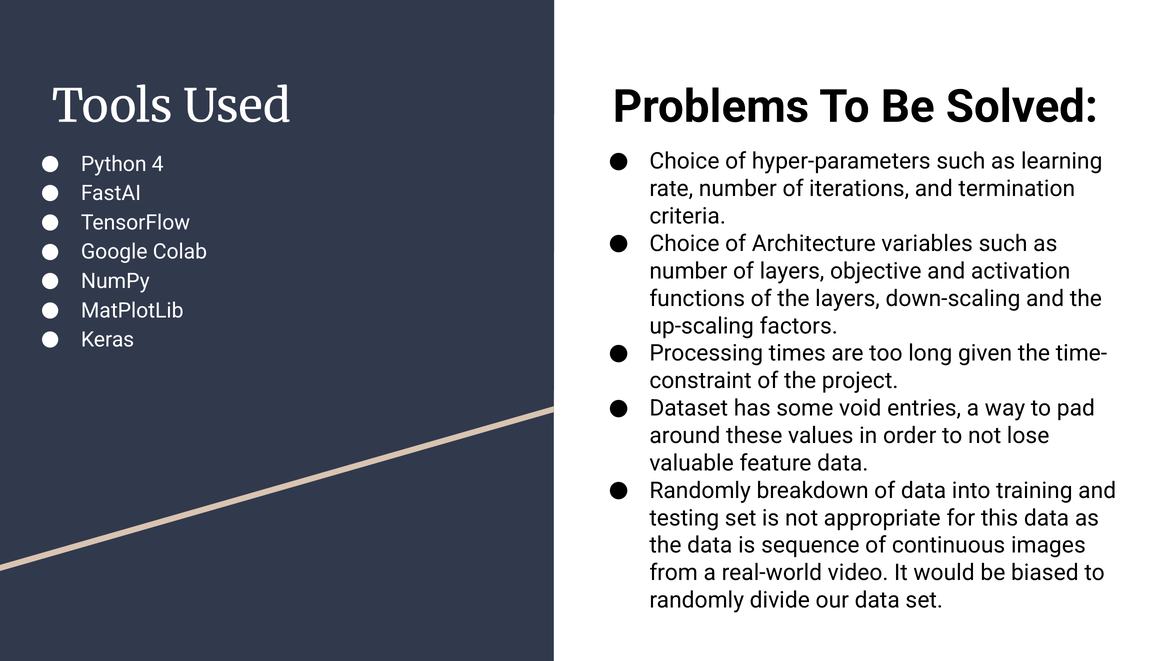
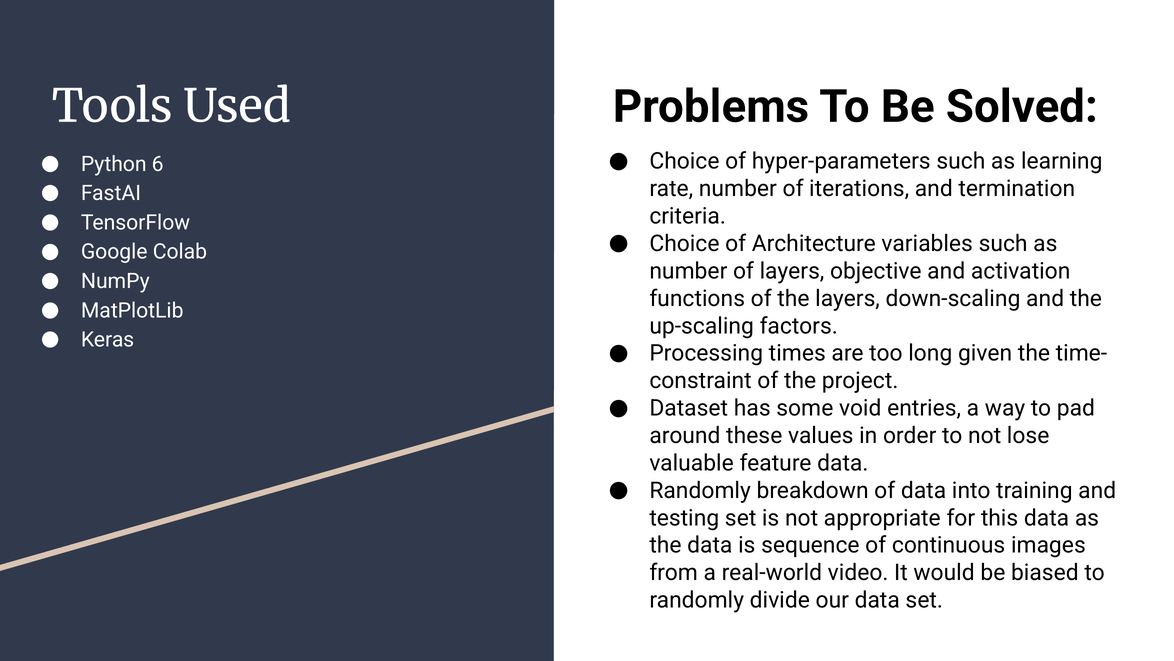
4: 4 -> 6 (158, 164)
